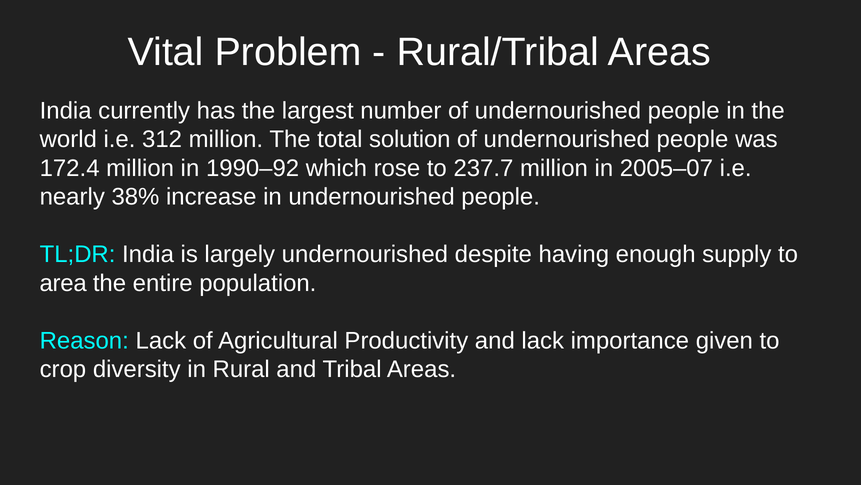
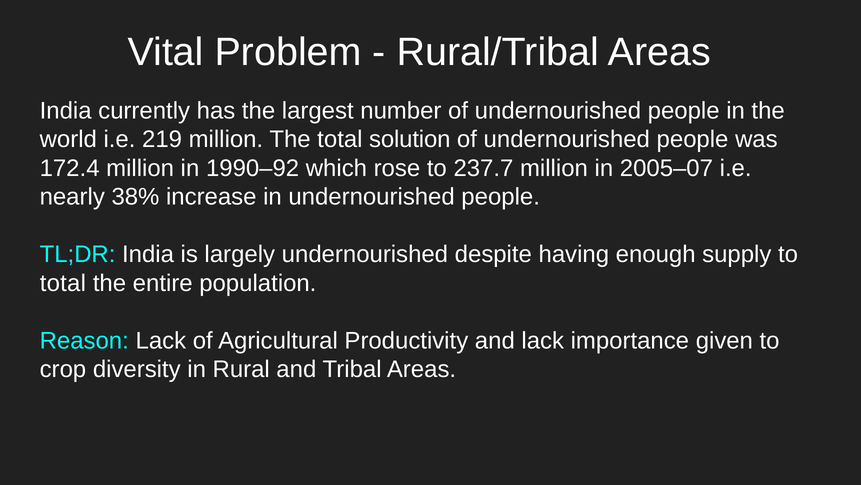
312: 312 -> 219 (162, 139)
area: area -> total (63, 283)
